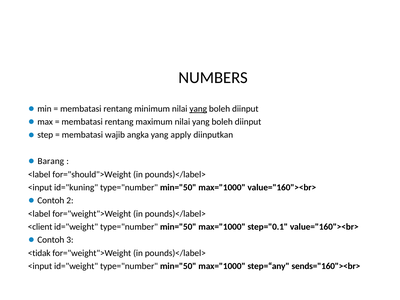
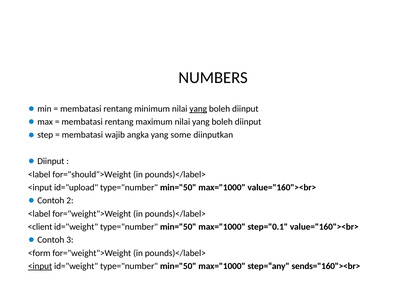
apply: apply -> some (181, 135)
Barang: Barang -> Diinput (51, 161)
id="kuning: id="kuning -> id="upload (76, 187)
<tidak: <tidak -> <form (39, 253)
<input underline: none -> present (40, 266)
